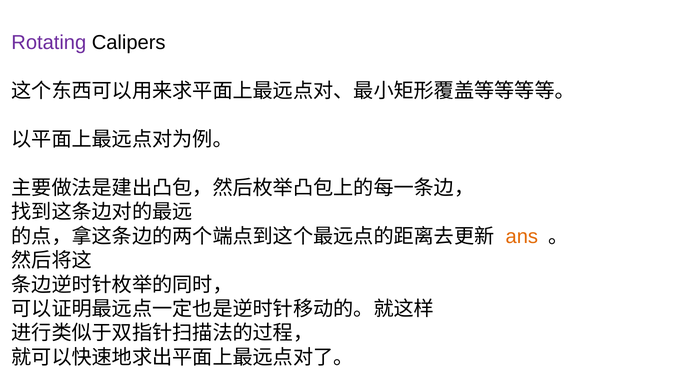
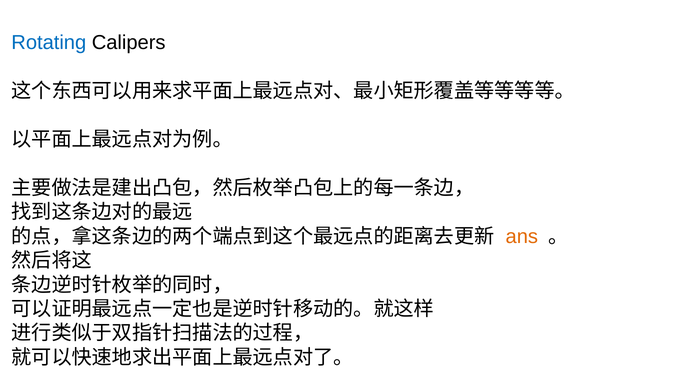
Rotating colour: purple -> blue (49, 43)
